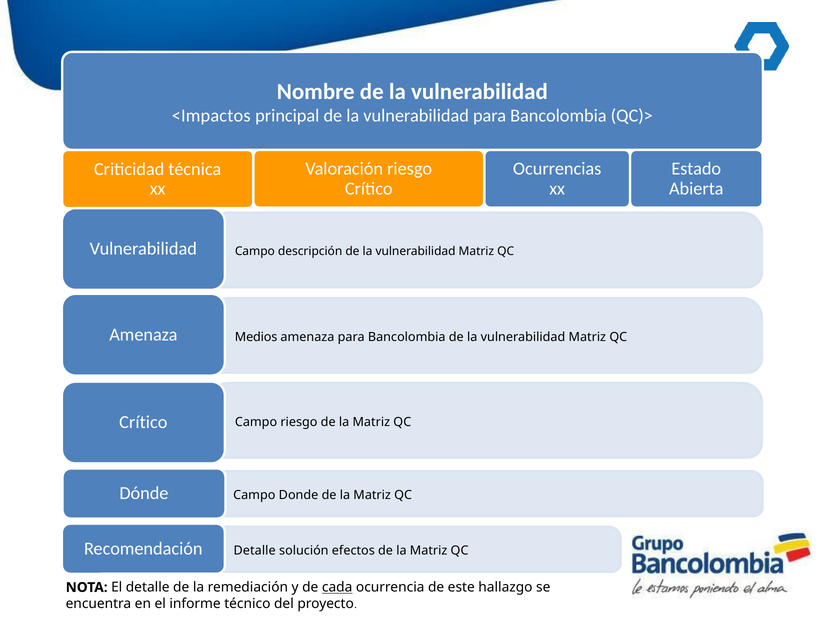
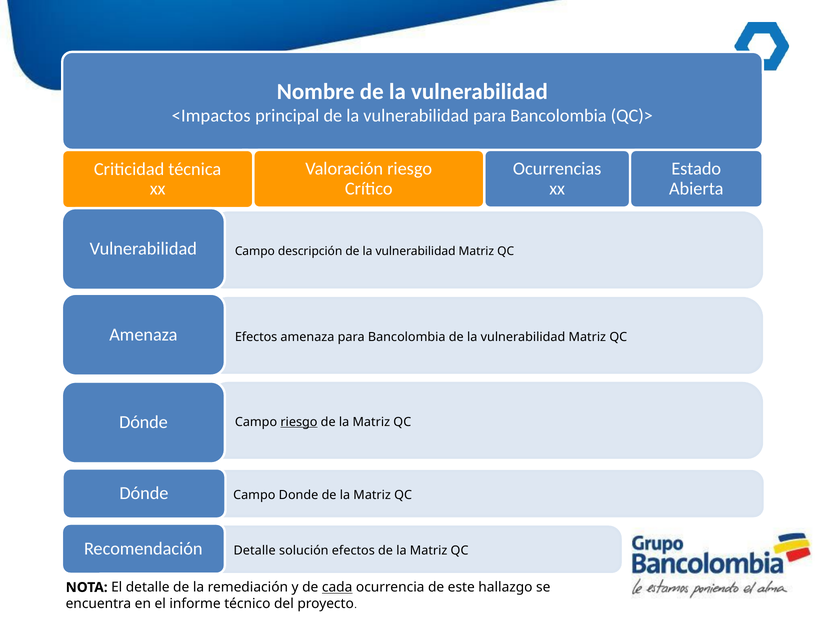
Medios: Medios -> Efectos (256, 337)
Crítico: Crítico -> Dónde (143, 423)
riesgo underline: none -> present (299, 422)
